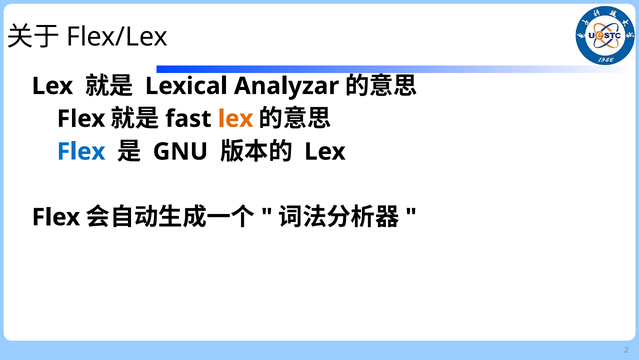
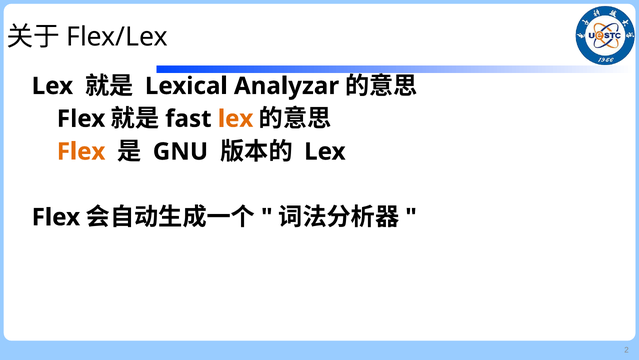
Flex colour: blue -> orange (81, 151)
